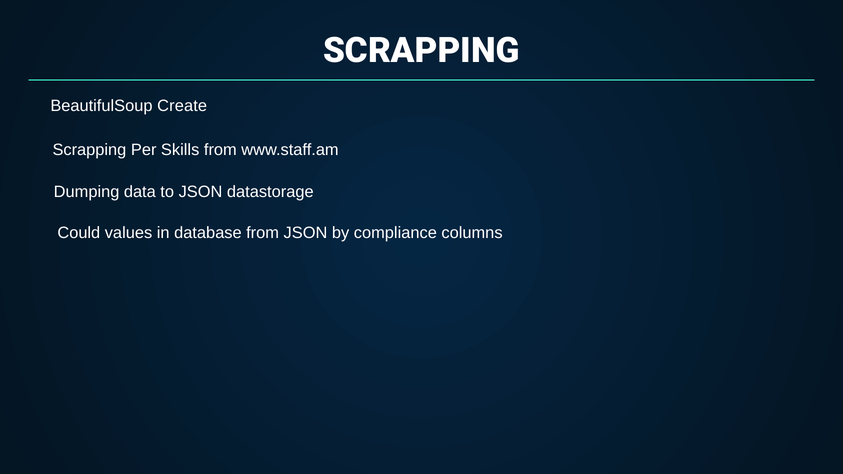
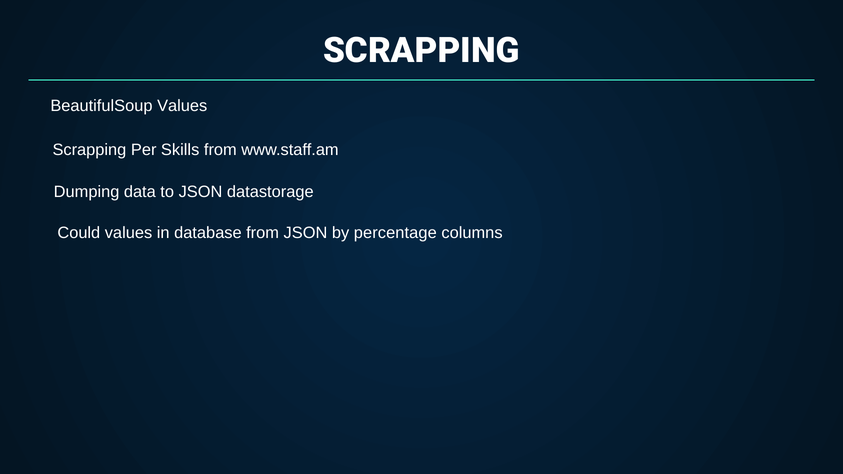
BeautifulSoup Create: Create -> Values (182, 106)
compliance: compliance -> percentage (395, 233)
